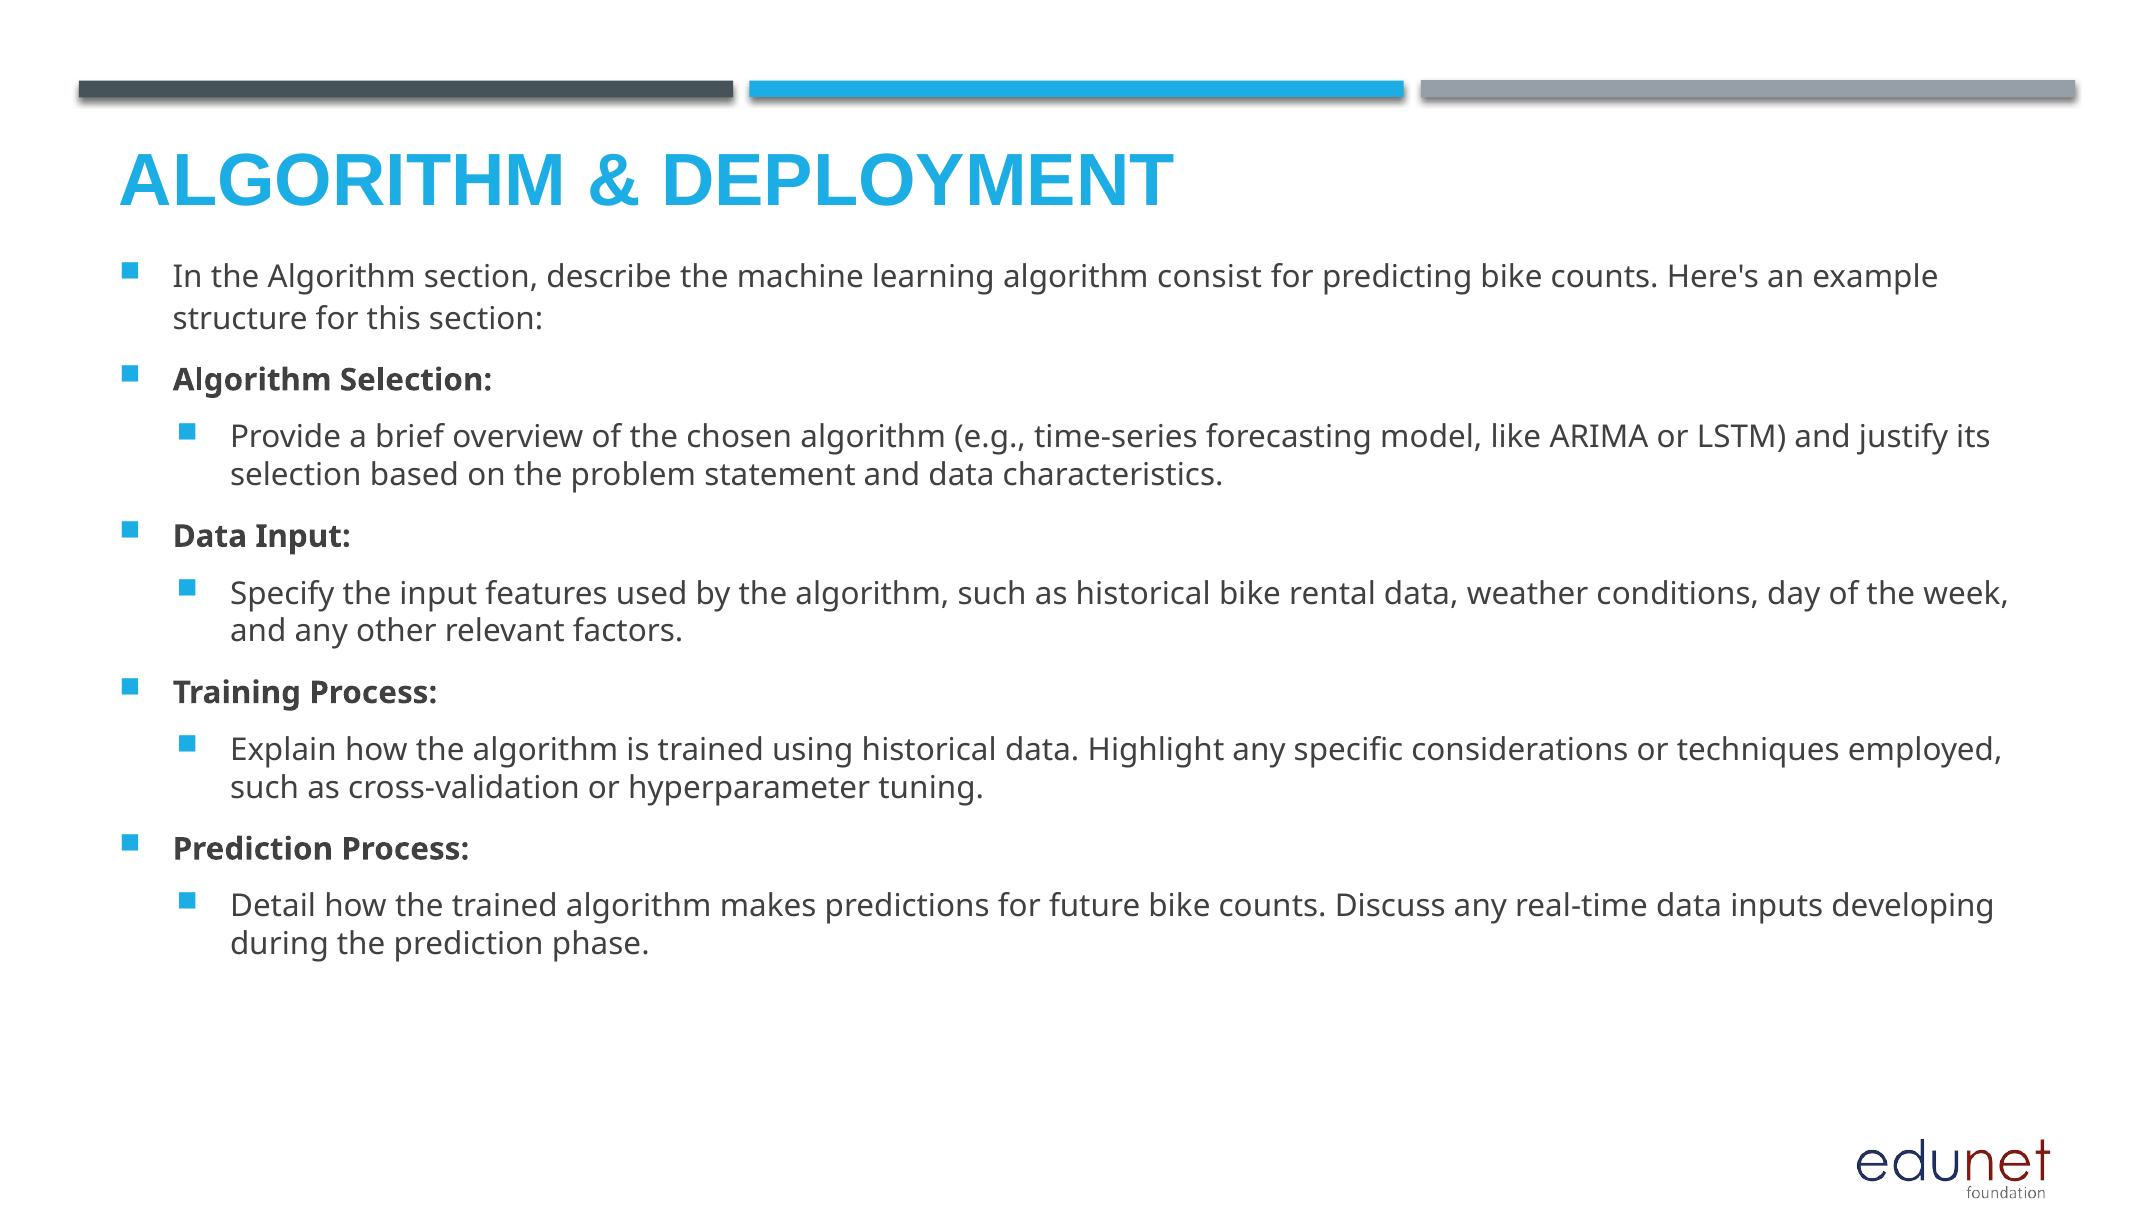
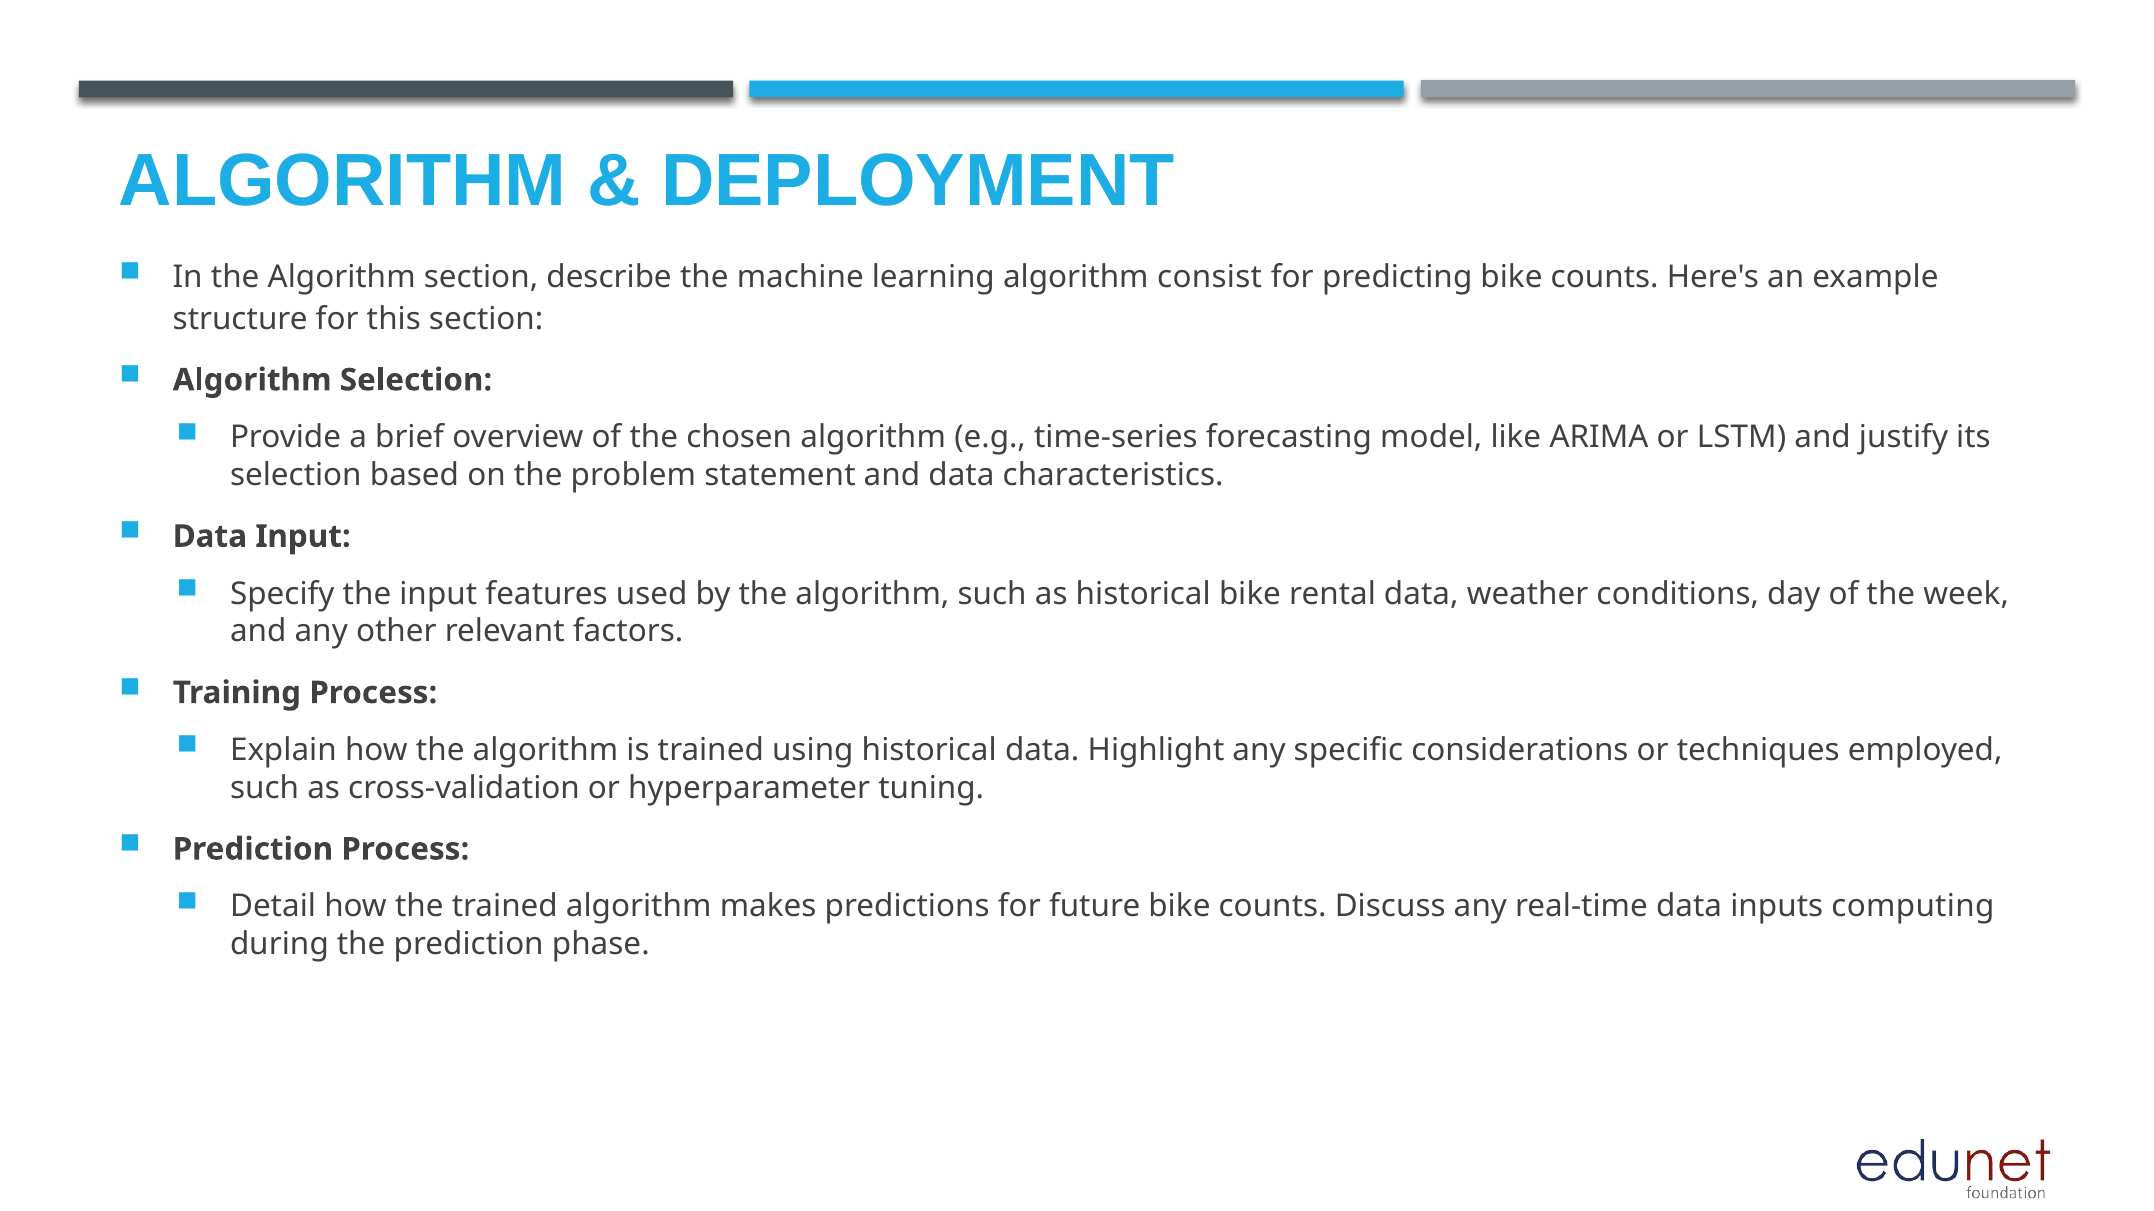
developing: developing -> computing (1913, 907)
